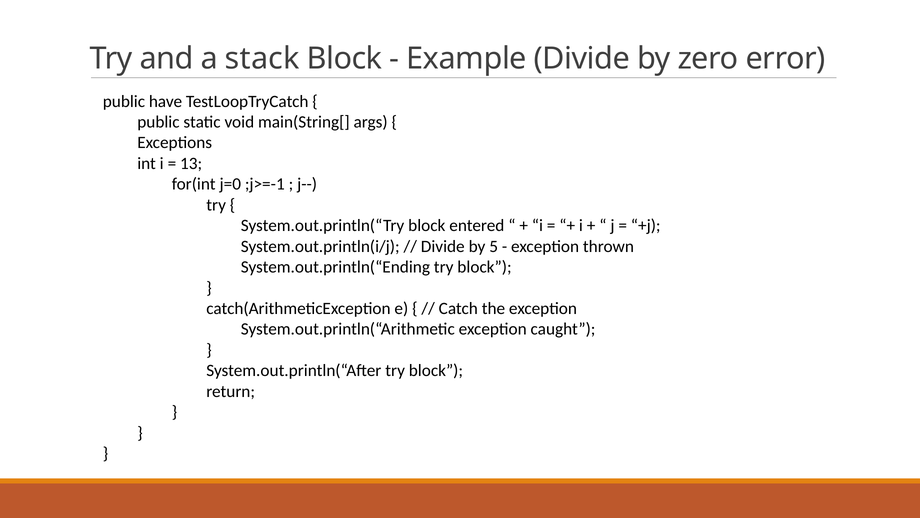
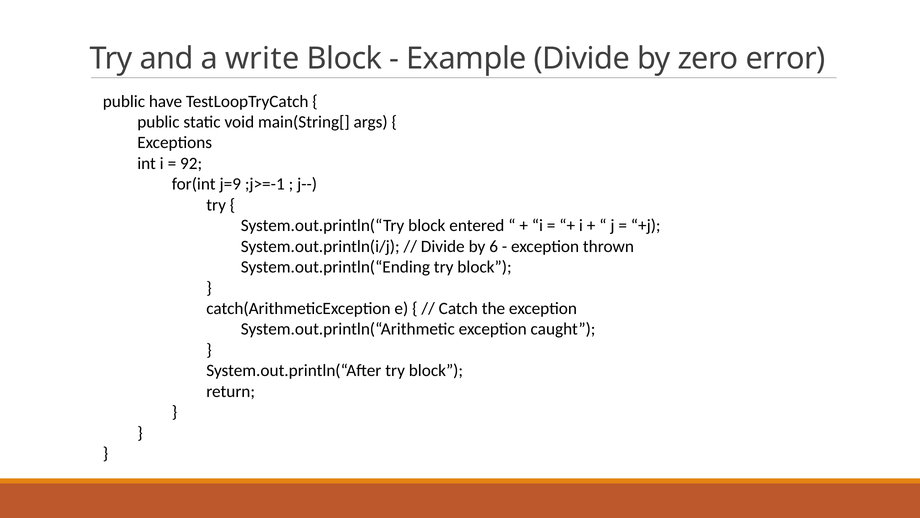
stack: stack -> write (262, 59)
13: 13 -> 92 (191, 163)
j=0: j=0 -> j=9 (230, 184)
5: 5 -> 6 (494, 246)
